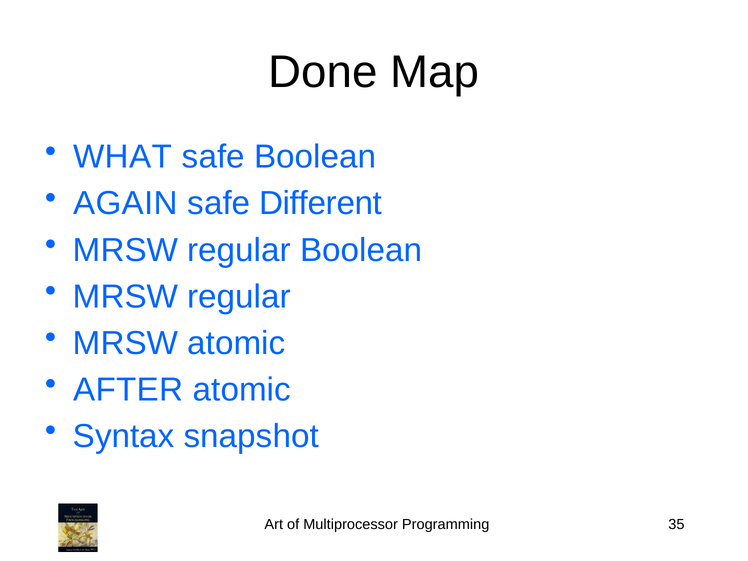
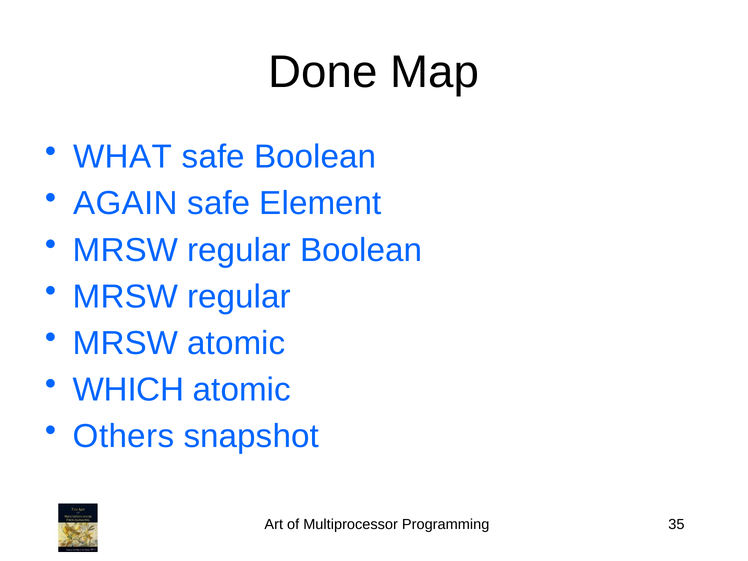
Different: Different -> Element (320, 203)
AFTER: AFTER -> WHICH (129, 390)
Syntax: Syntax -> Others (124, 436)
